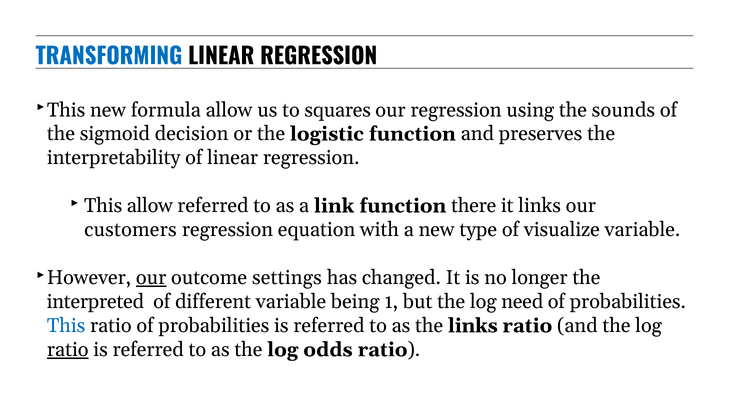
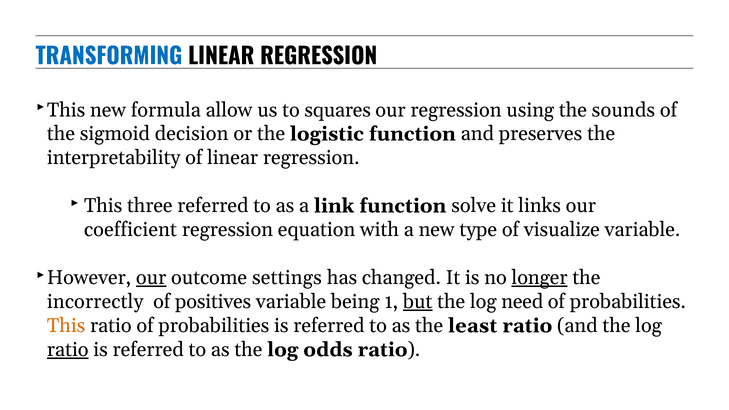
This allow: allow -> three (150, 205)
there: there -> solve (474, 205)
customers: customers -> coefficient (130, 229)
longer underline: none -> present (540, 277)
interpreted: interpreted -> incorrectly (95, 301)
different: different -> positives (213, 301)
but underline: none -> present (418, 301)
This colour: blue -> orange (66, 325)
the links: links -> least (473, 325)
